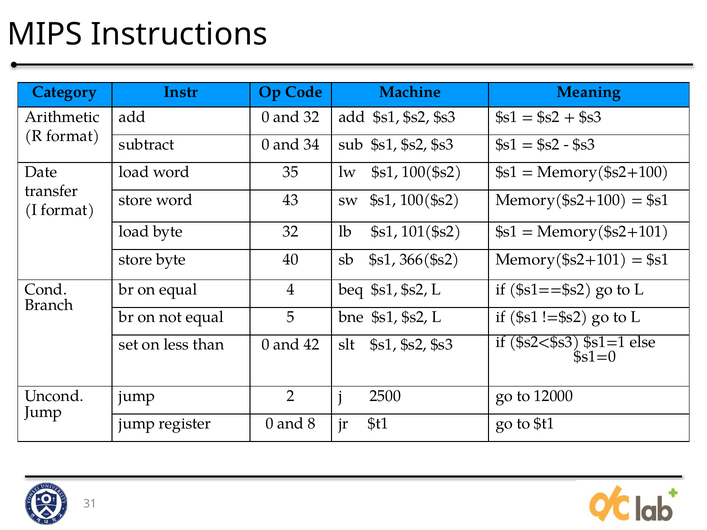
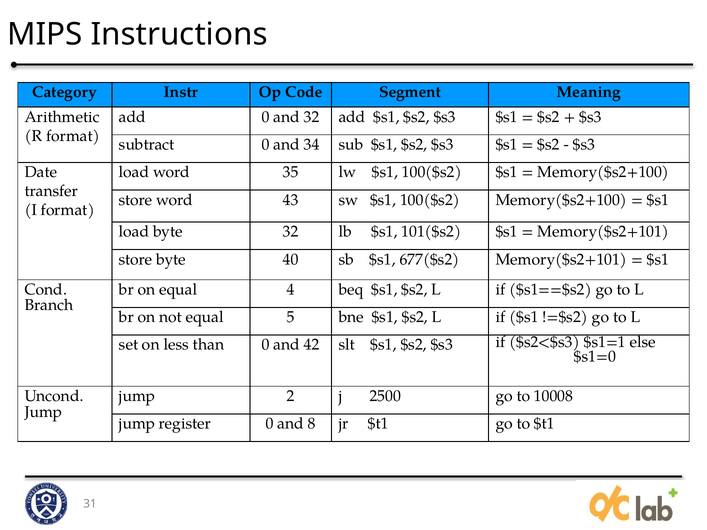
Machine: Machine -> Segment (410, 92)
366($s2: 366($s2 -> 677($s2 (430, 260)
12000: 12000 -> 10008 (554, 396)
